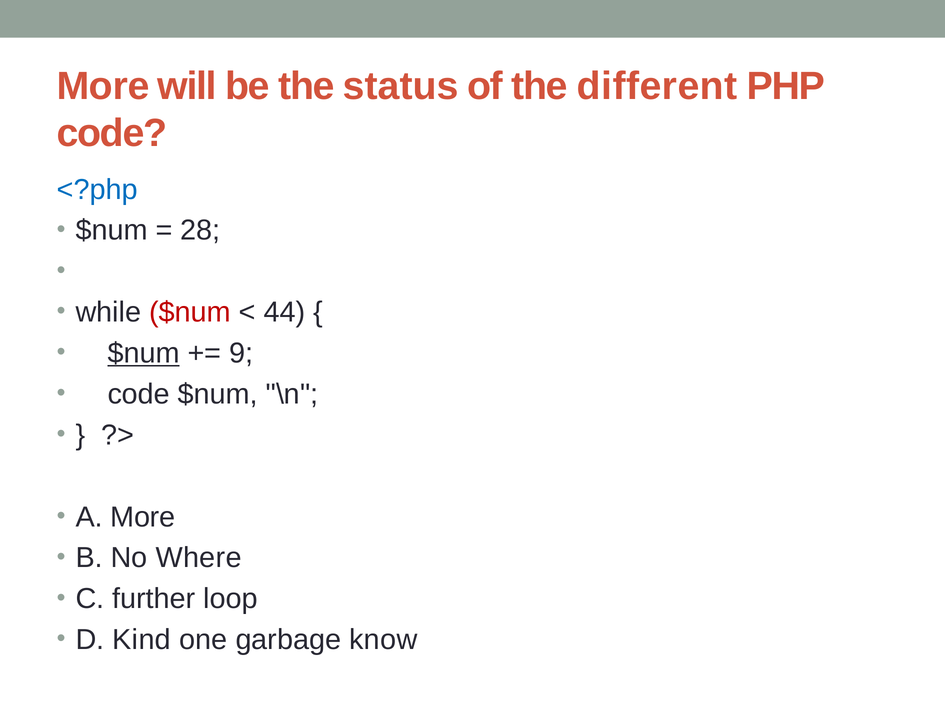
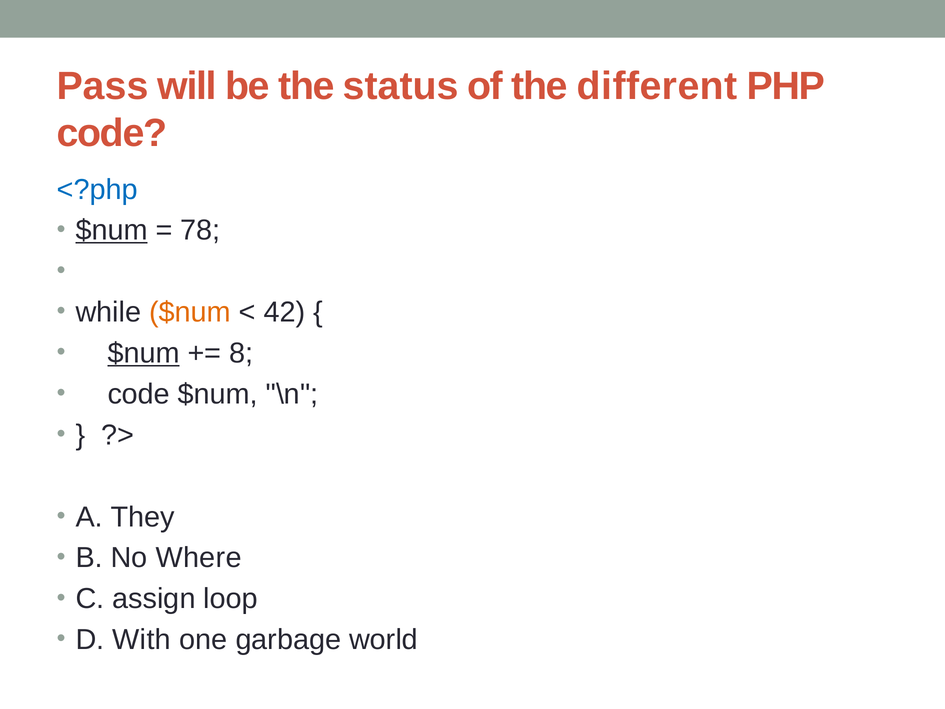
More: More -> Pass (103, 86)
$num underline: none -> present (112, 230)
28: 28 -> 78 (200, 230)
$num colour: red -> orange (190, 312)
44: 44 -> 42 (284, 312)
9: 9 -> 8 (241, 353)
A More: More -> They (143, 517)
further: further -> assign (154, 599)
Kind: Kind -> With (142, 640)
know: know -> world (384, 640)
